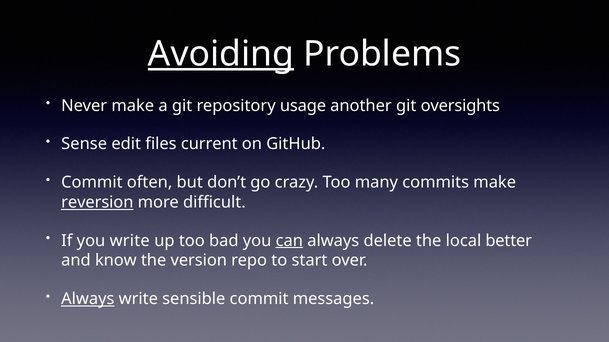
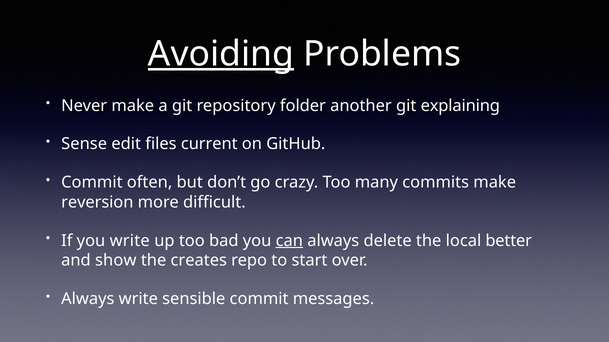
usage: usage -> folder (303, 106)
oversights: oversights -> explaining (460, 106)
reversion underline: present -> none (97, 203)
know: know -> show (116, 261)
version: version -> creates (199, 261)
Always underline: present -> none (88, 299)
